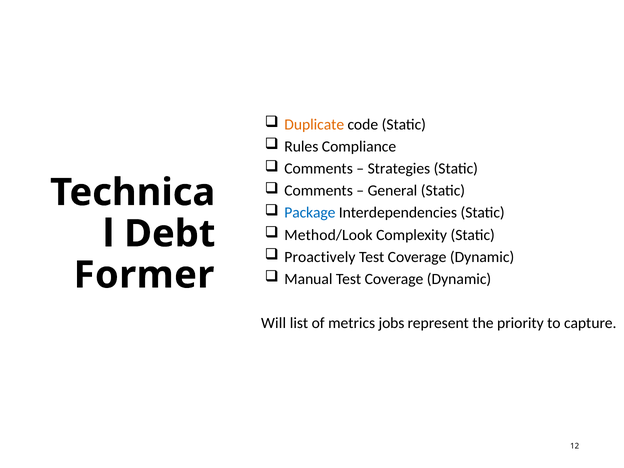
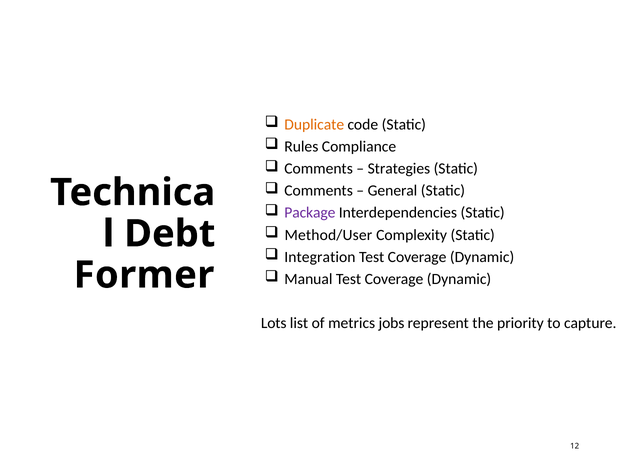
Package colour: blue -> purple (310, 213)
Method/Look: Method/Look -> Method/User (328, 235)
Proactively: Proactively -> Integration (320, 257)
Will: Will -> Lots (274, 323)
